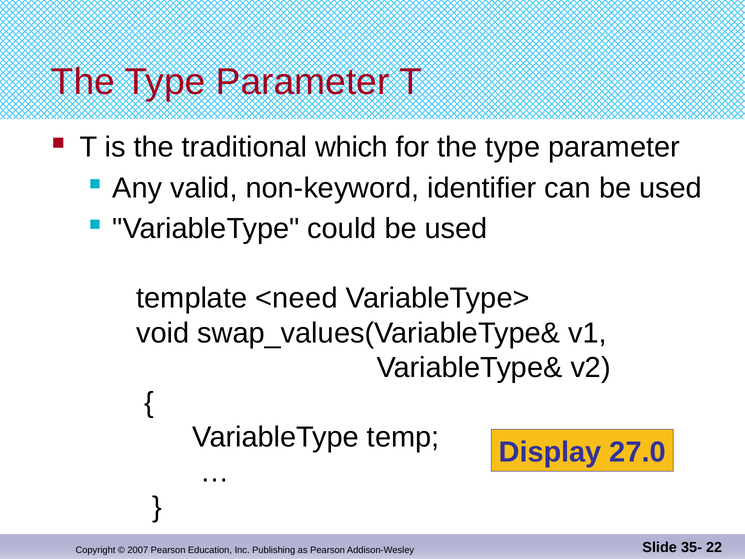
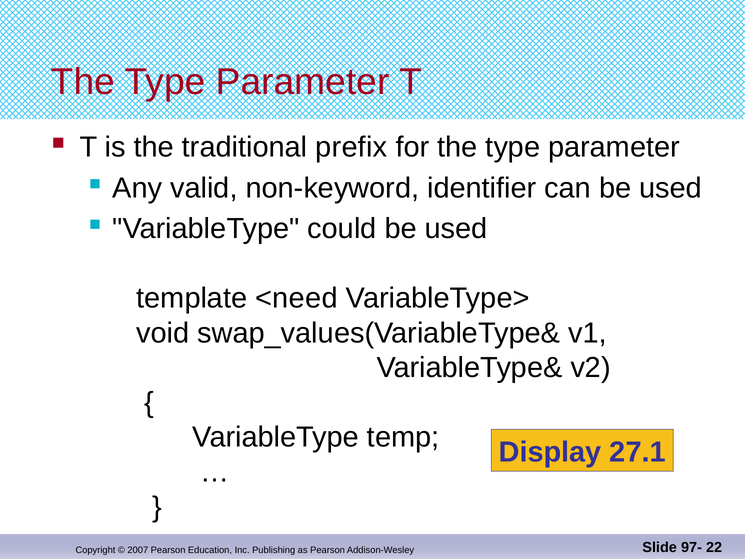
which: which -> prefix (351, 147)
27.0: 27.0 -> 27.1 (638, 452)
35-: 35- -> 97- (691, 547)
